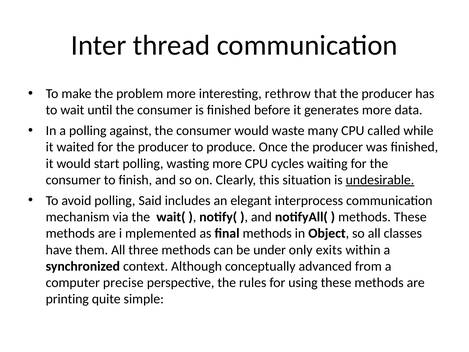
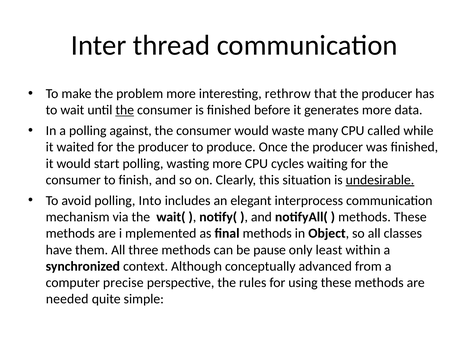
the underline: none -> present (125, 110)
Said: Said -> Into (150, 200)
under: under -> pause (270, 250)
exits: exits -> least (329, 250)
printing: printing -> needed (67, 299)
